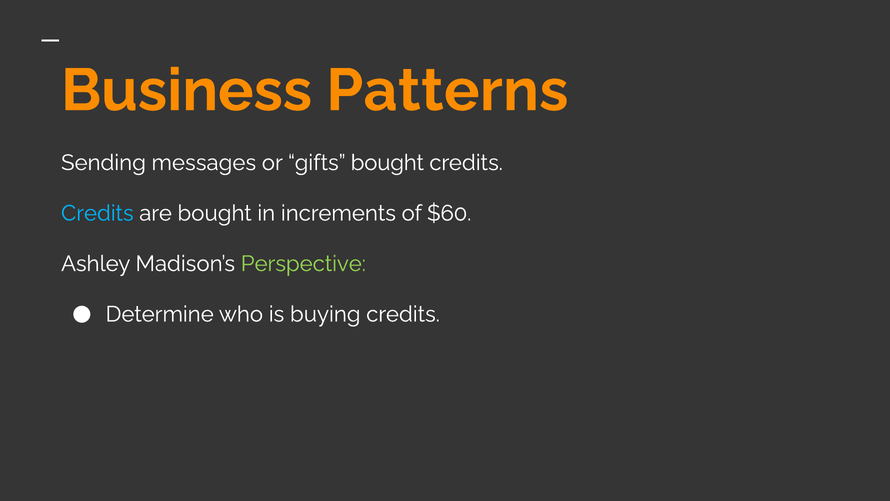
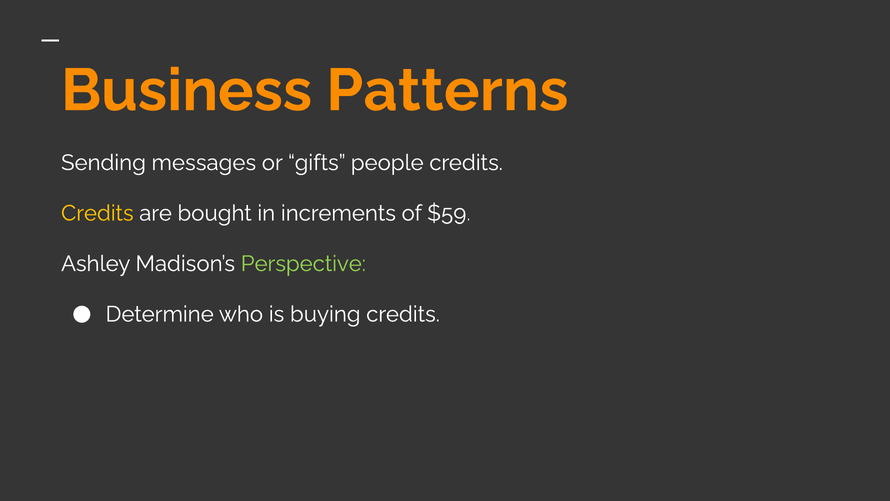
gifts bought: bought -> people (387, 163)
Credits colour: light blue -> yellow (97, 213)
$60: $60 -> $59 (449, 213)
